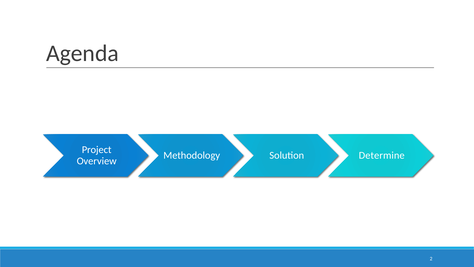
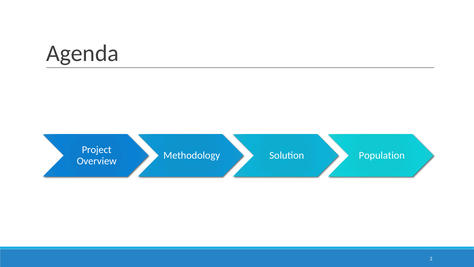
Determine: Determine -> Population (382, 155)
